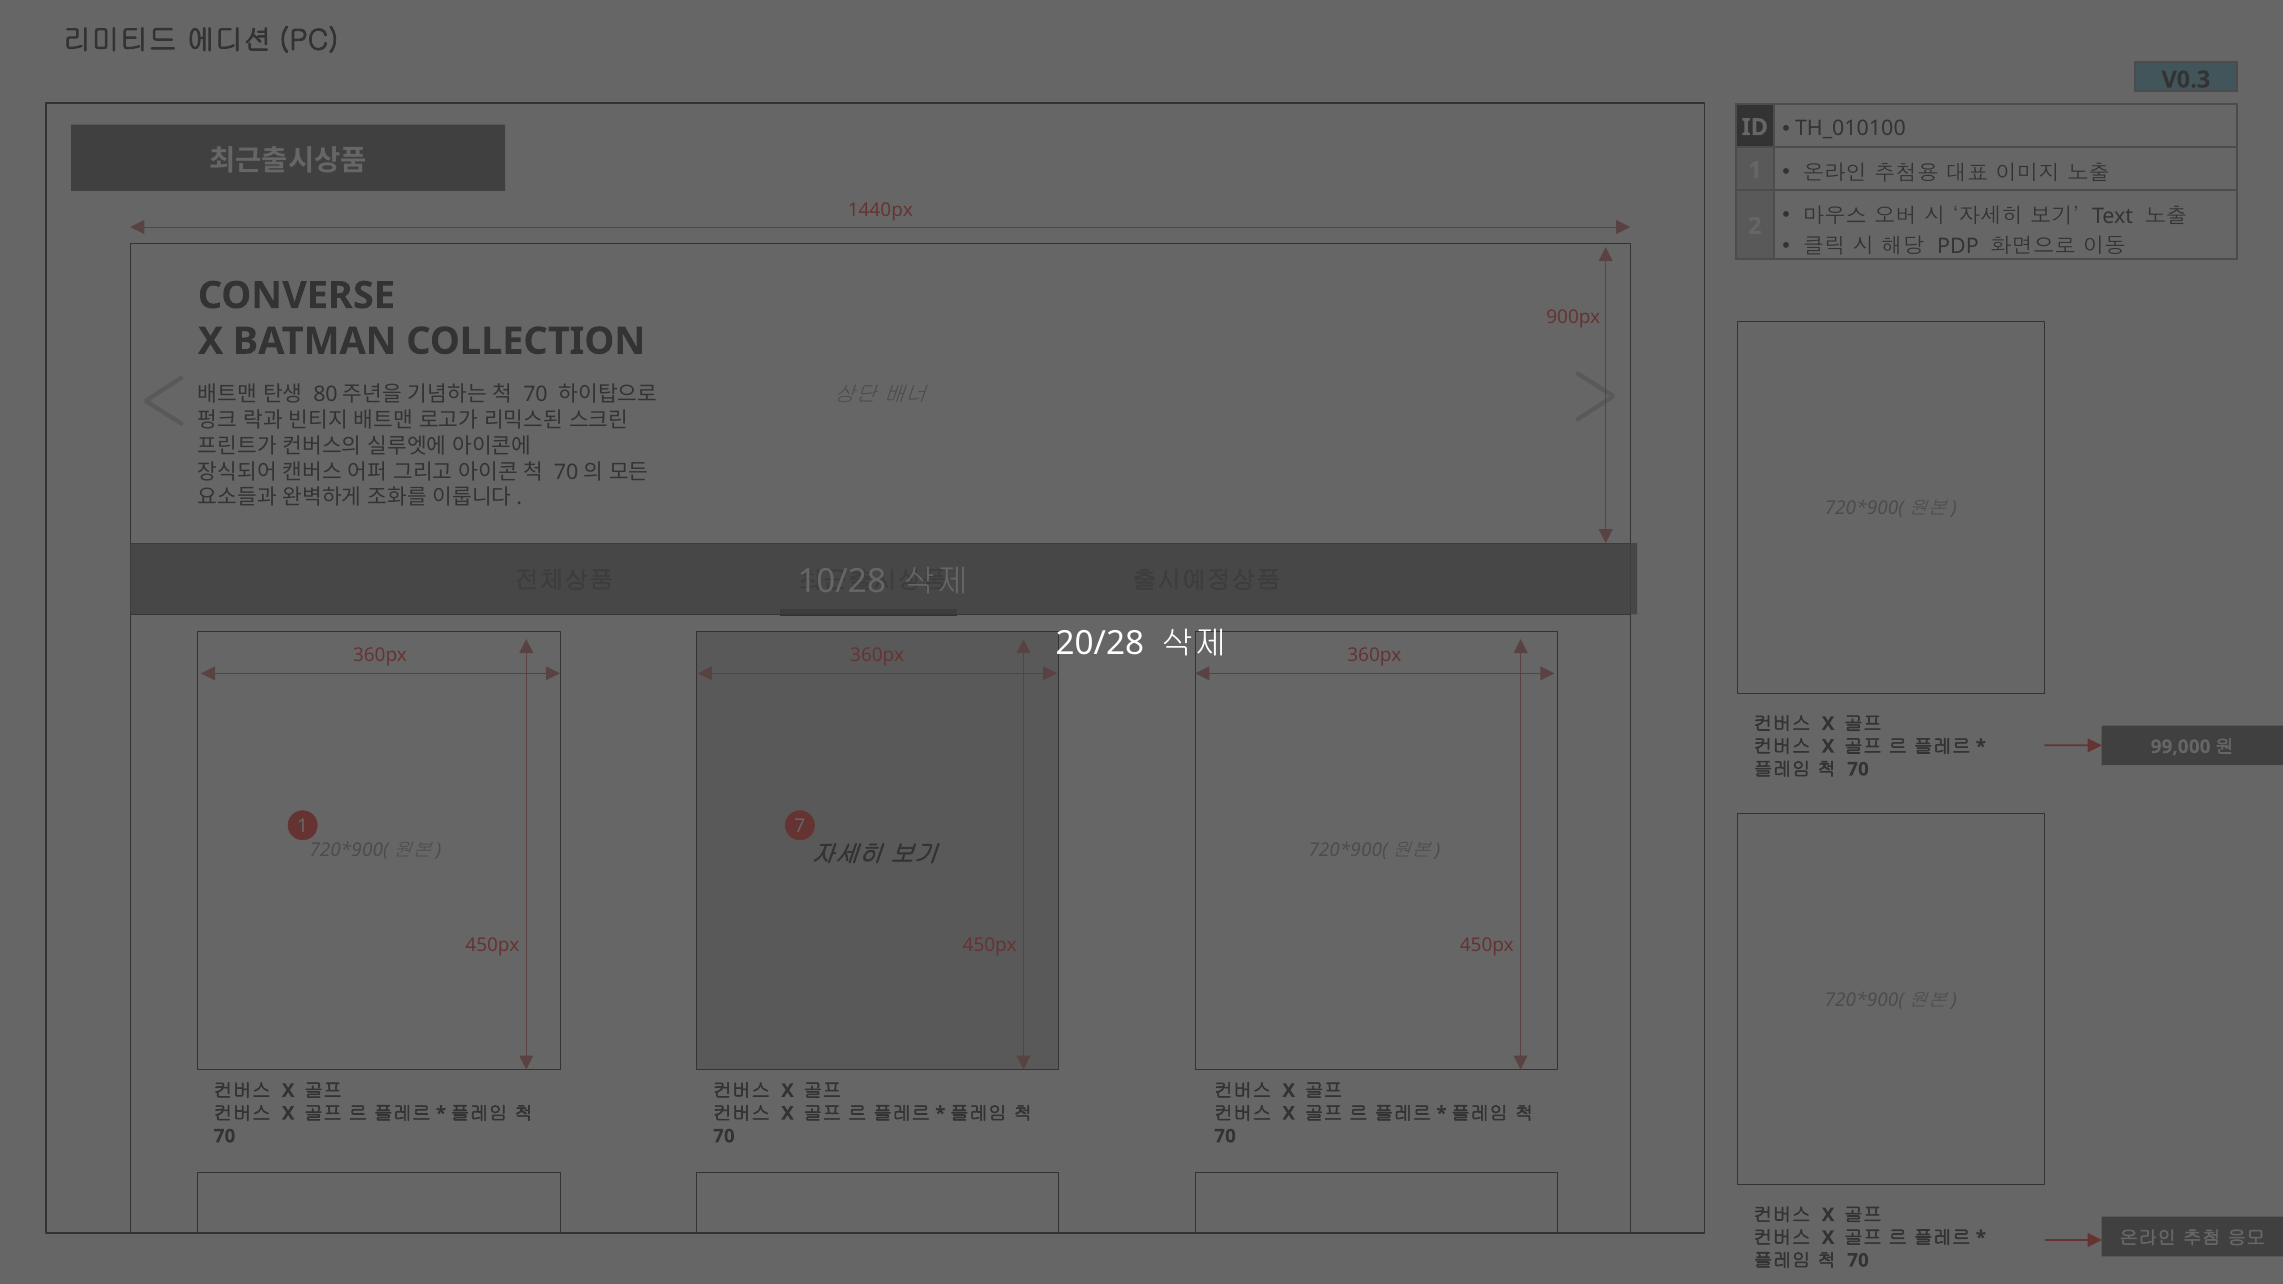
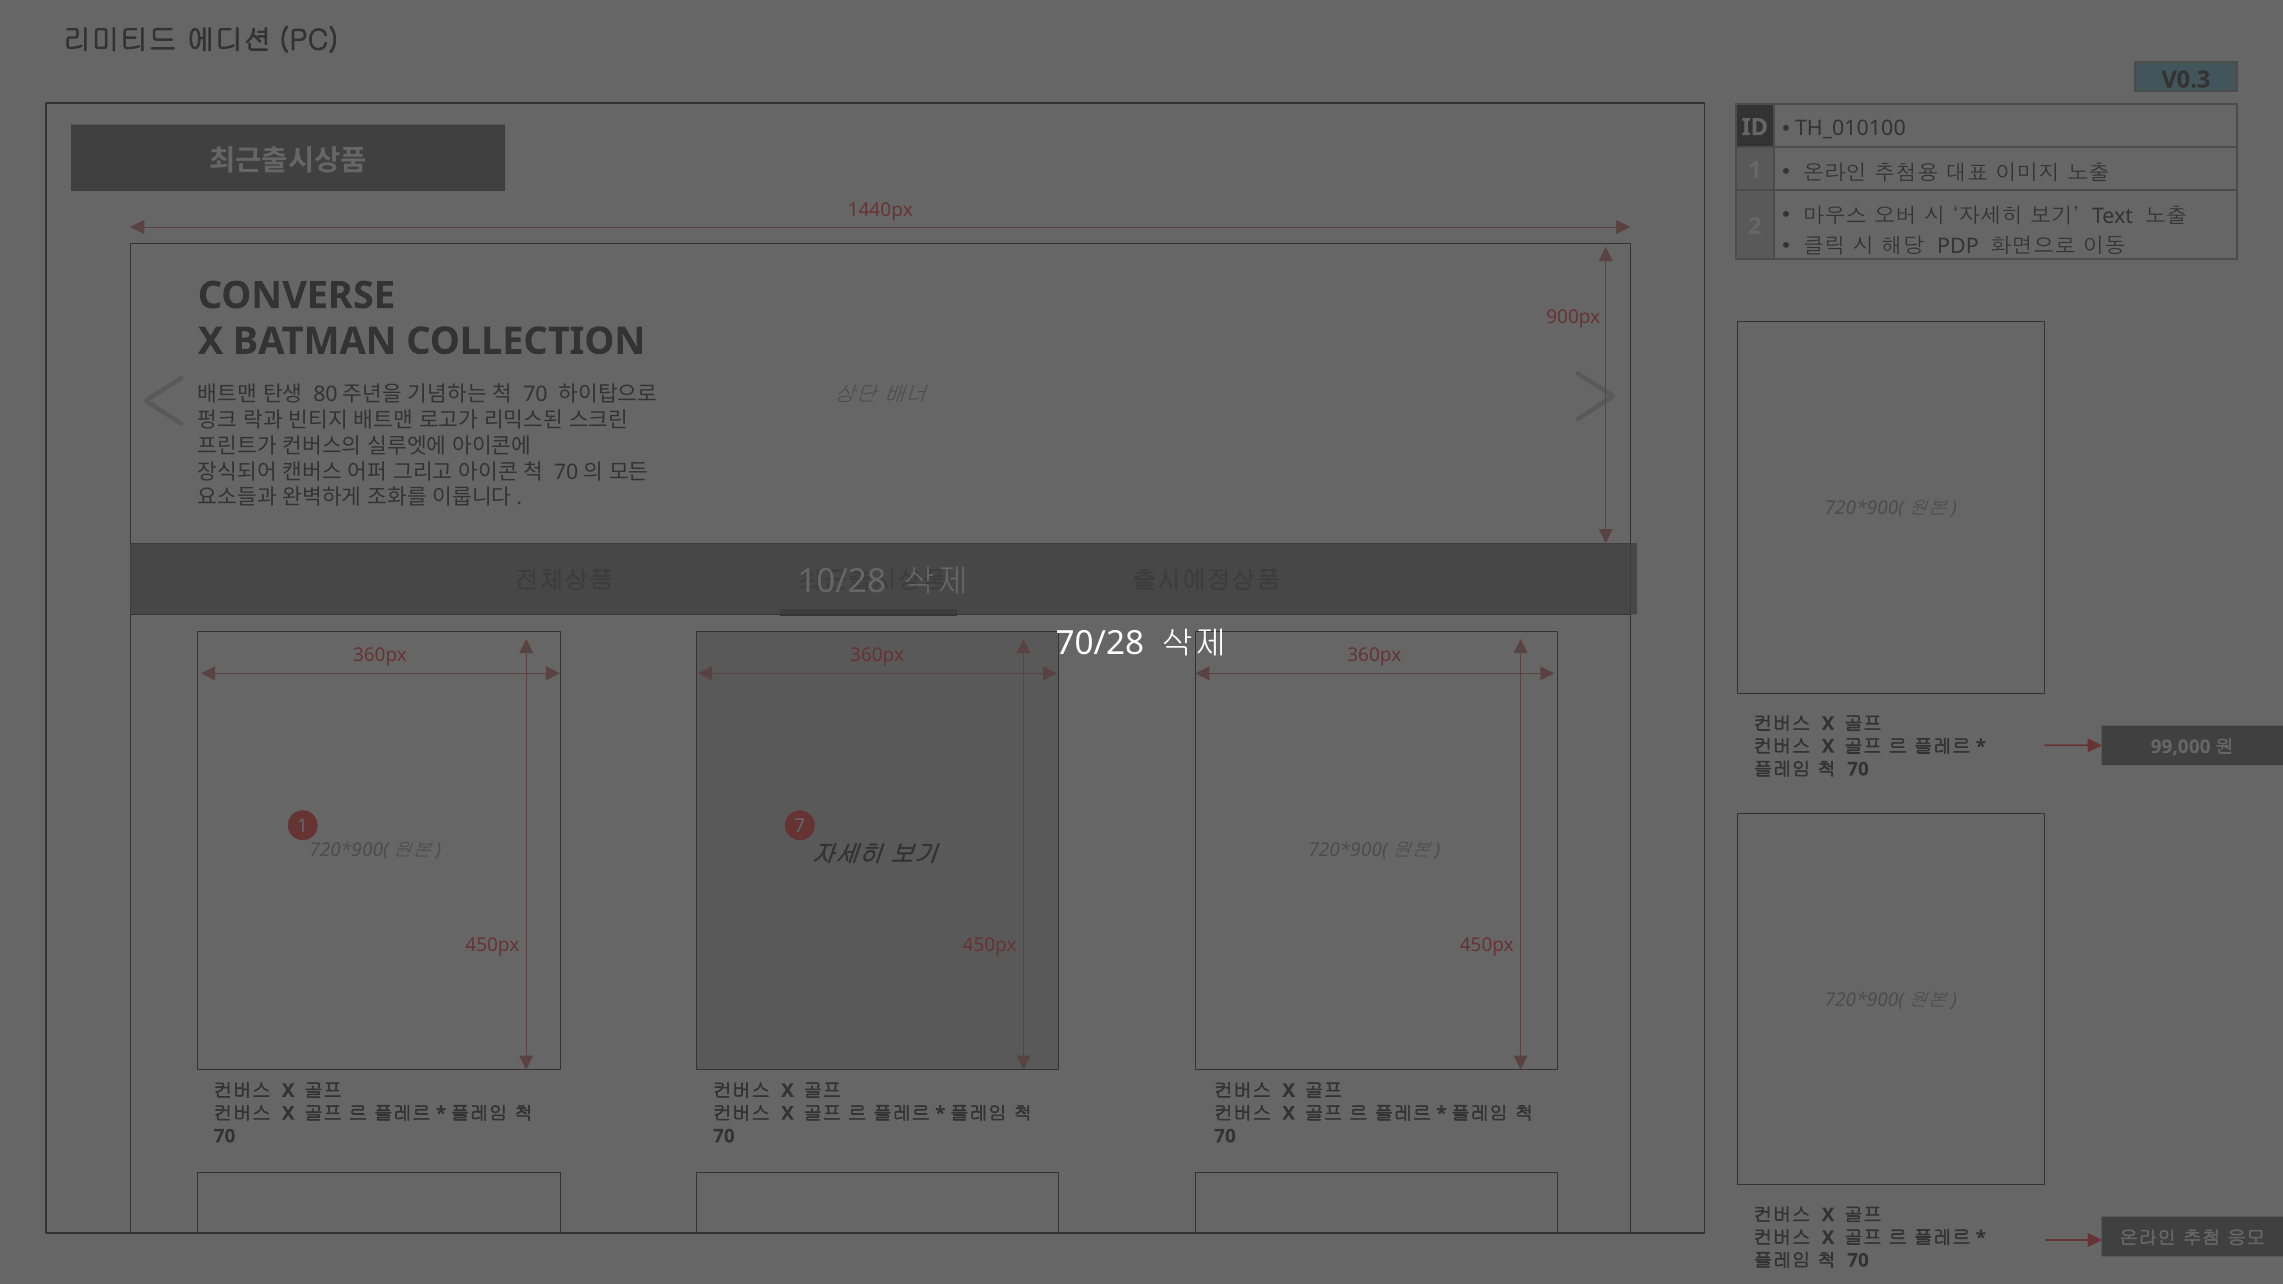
20/28: 20/28 -> 70/28 (1100, 644)
